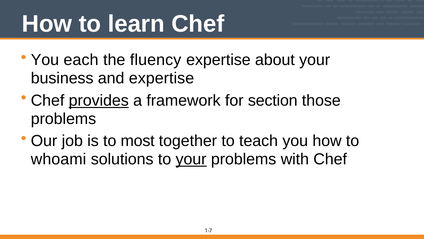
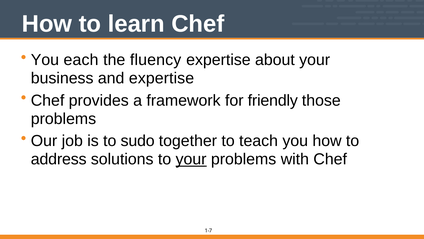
provides underline: present -> none (99, 100)
section: section -> friendly (273, 100)
most: most -> sudo (138, 141)
whoami: whoami -> address (59, 159)
